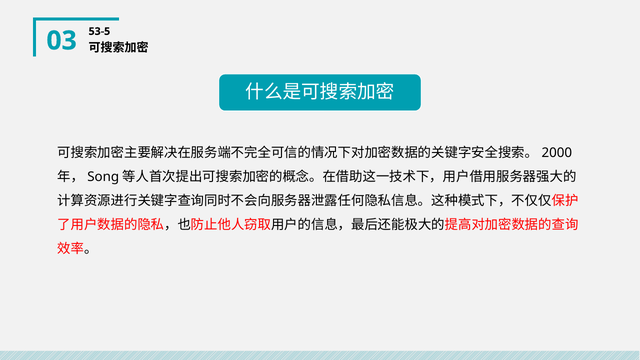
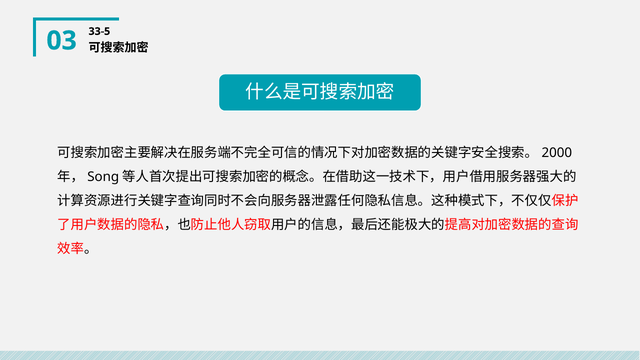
53-5: 53-5 -> 33-5 (99, 31)
